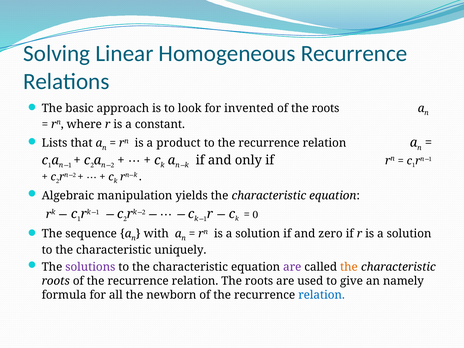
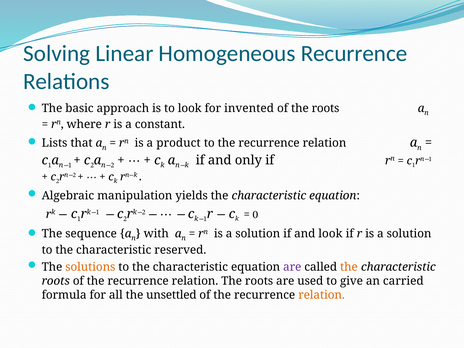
and zero: zero -> look (330, 234)
uniquely: uniquely -> reserved (180, 250)
solutions colour: purple -> orange (90, 267)
namely: namely -> carried (403, 281)
newborn: newborn -> unsettled (171, 295)
relation colour: blue -> orange (322, 295)
